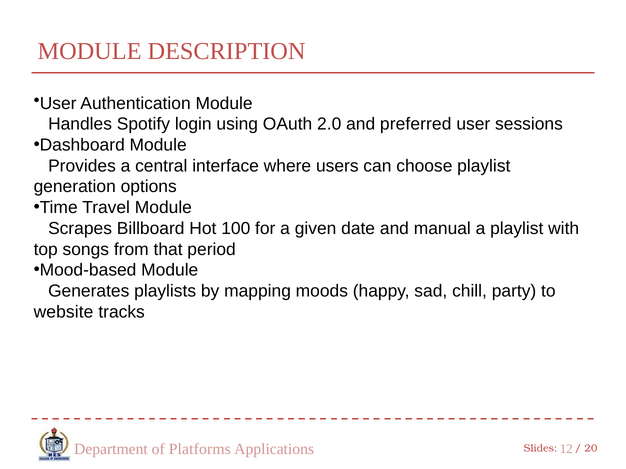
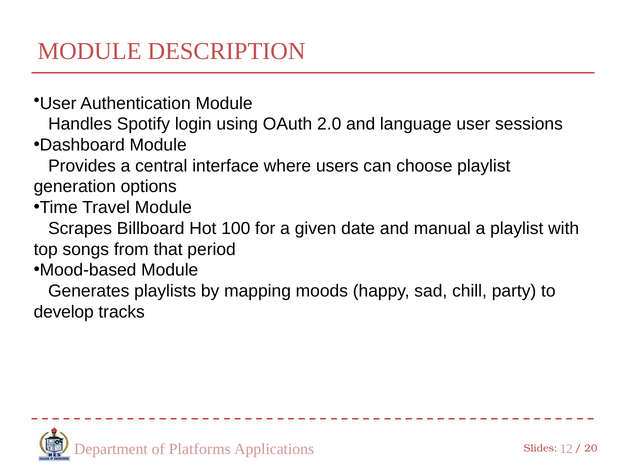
preferred: preferred -> language (416, 124)
website: website -> develop (64, 312)
